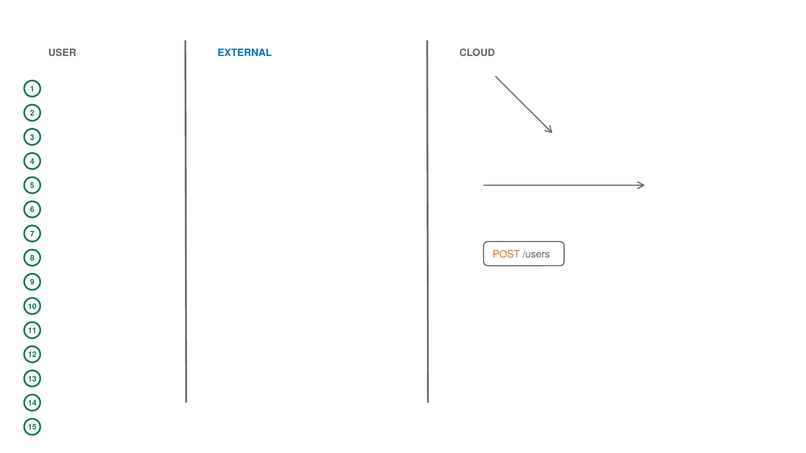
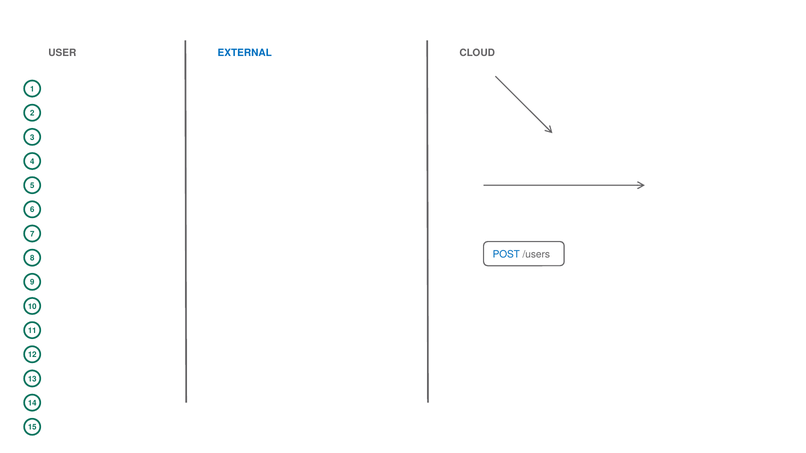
POST colour: orange -> blue (506, 255)
